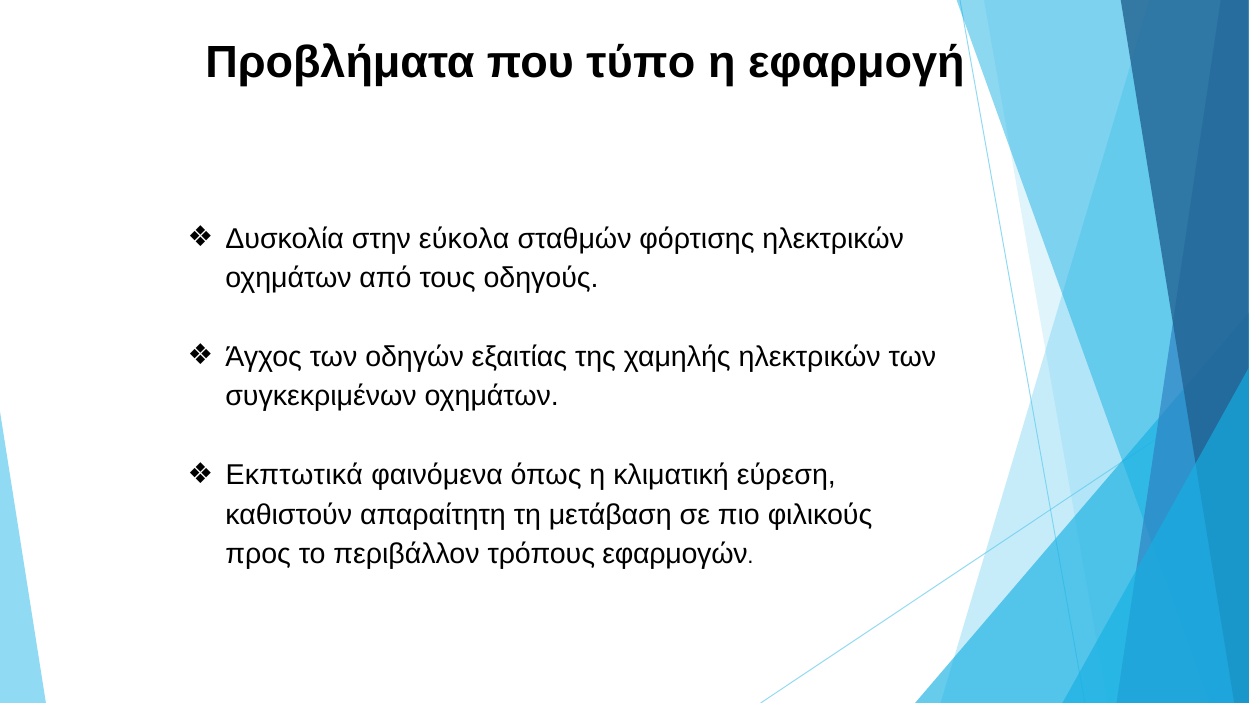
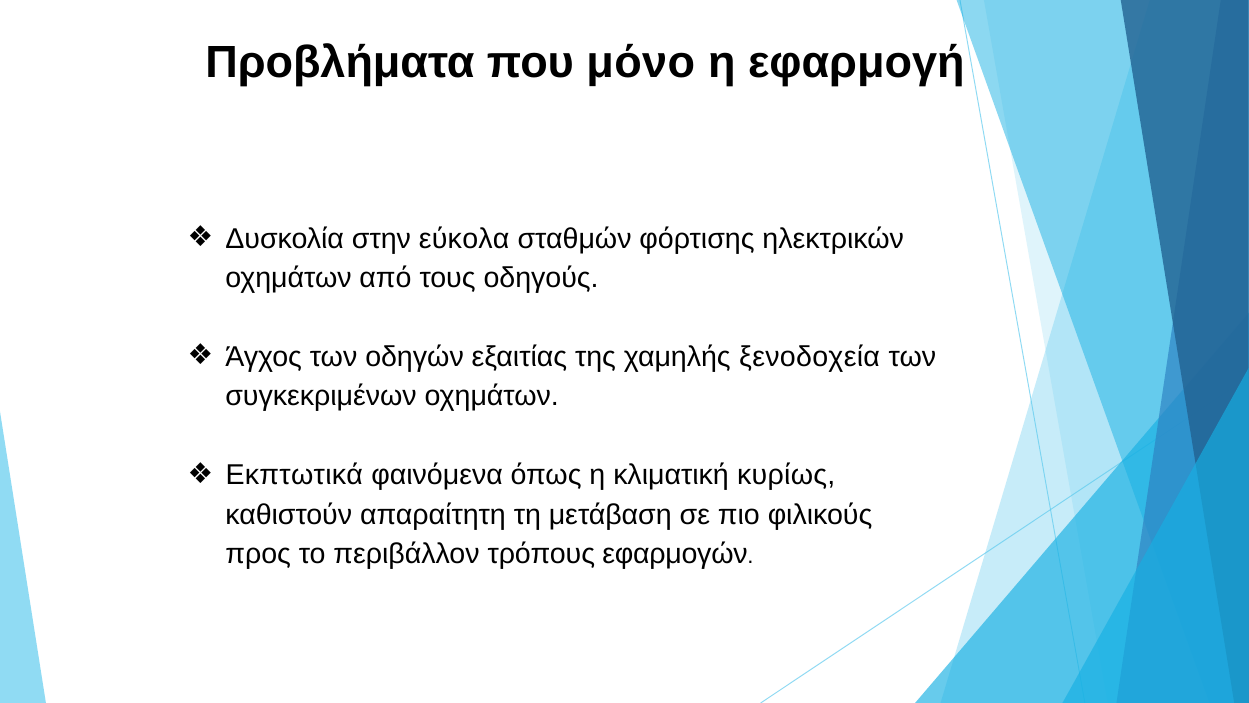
τύπο: τύπο -> μόνο (641, 63)
χαμηλής ηλεκτρικών: ηλεκτρικών -> ξενοδοχεία (810, 357)
εύρεση: εύρεση -> κυρίως (786, 475)
